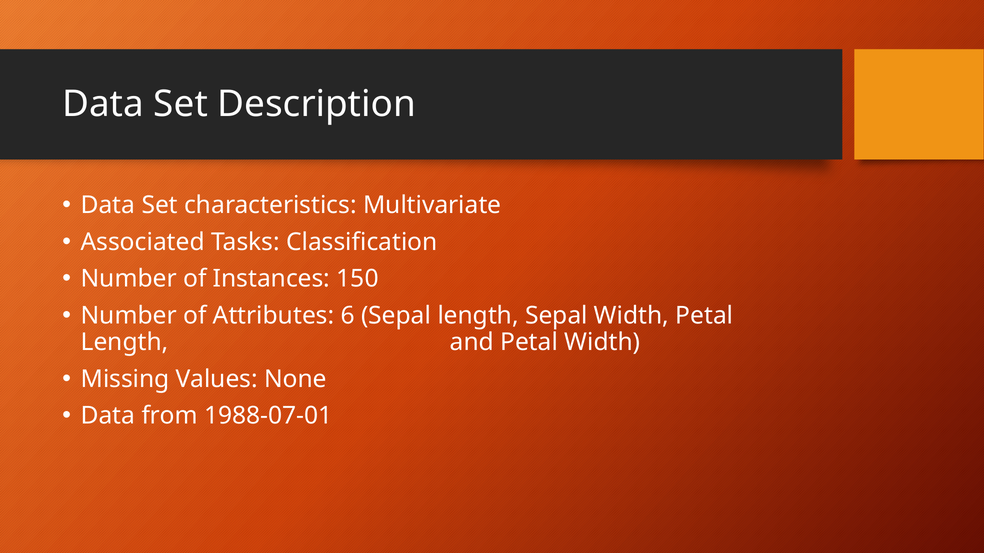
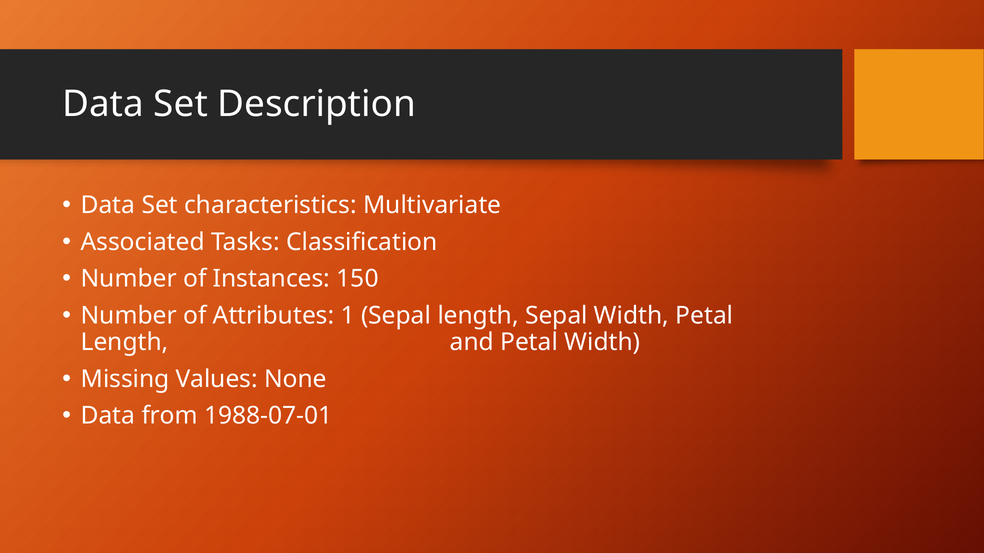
6: 6 -> 1 (348, 316)
